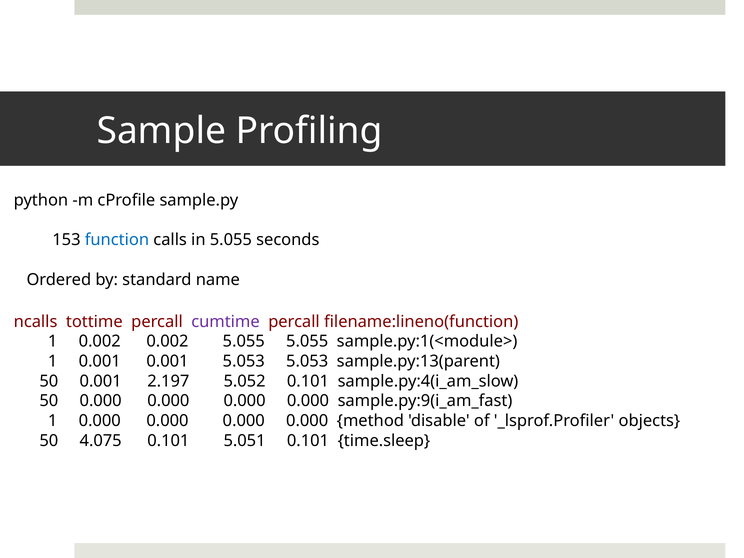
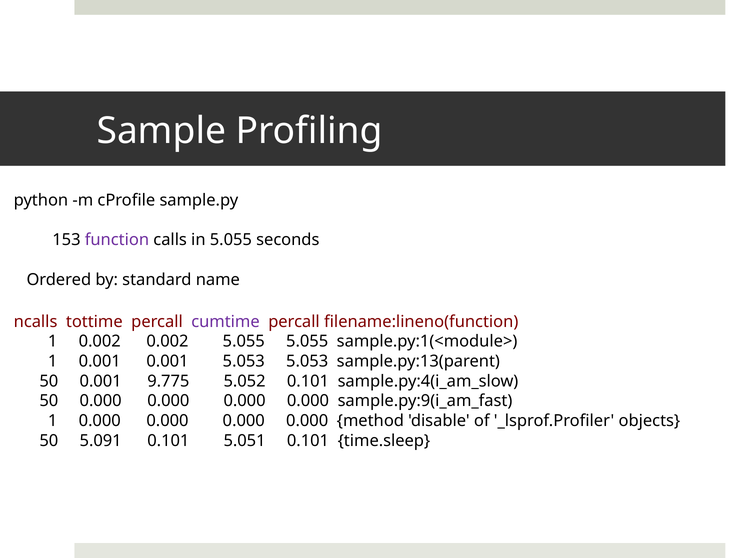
function colour: blue -> purple (117, 240)
2.197: 2.197 -> 9.775 (168, 381)
4.075: 4.075 -> 5.091 (101, 441)
